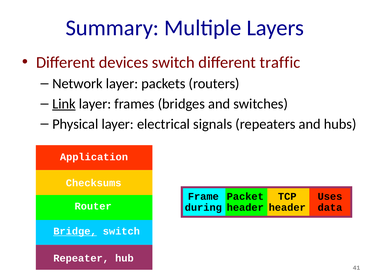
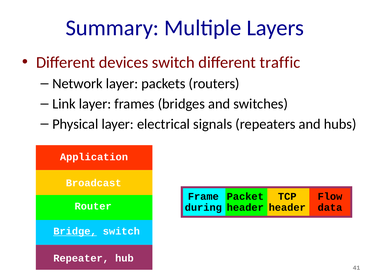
Link underline: present -> none (64, 104)
Checksums: Checksums -> Broadcast (94, 183)
Uses: Uses -> Flow (330, 196)
